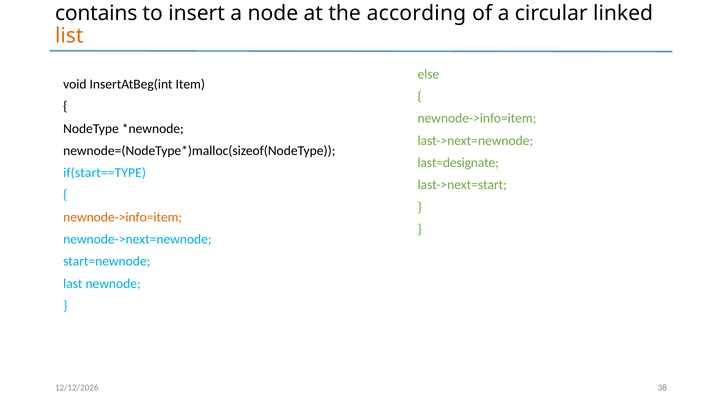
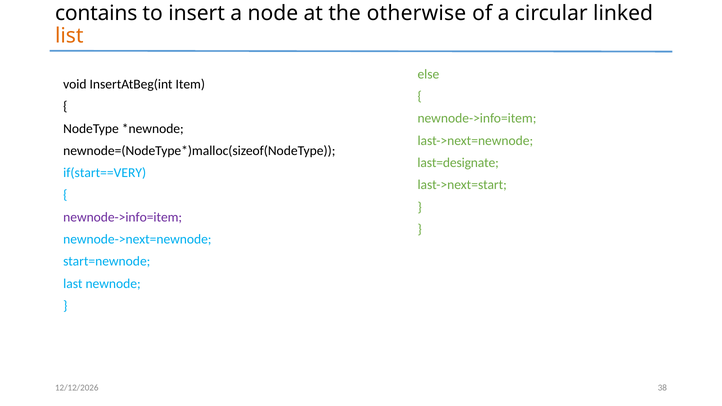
according: according -> otherwise (416, 13)
if(start==TYPE: if(start==TYPE -> if(start==VERY (105, 173)
newnode->info=item colour: orange -> purple (123, 217)
